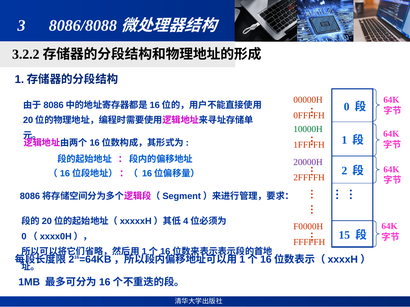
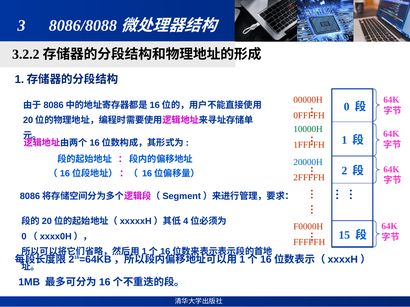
20000H colour: purple -> blue (308, 162)
